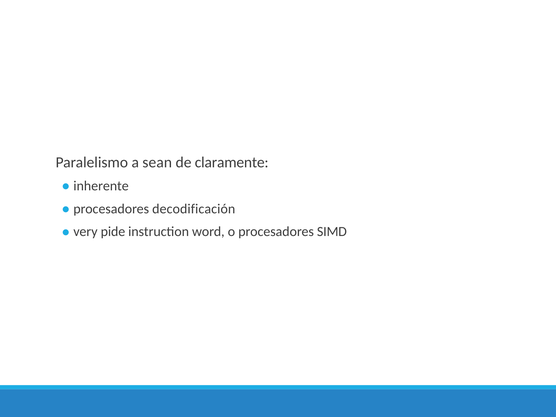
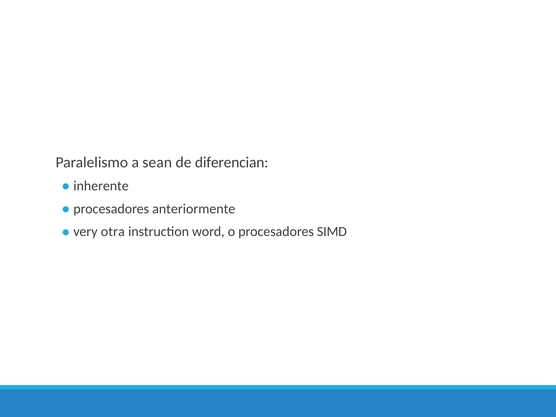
claramente: claramente -> diferencian (232, 162)
decodificación: decodificación -> anteriormente (194, 209)
pide: pide -> otra (113, 232)
